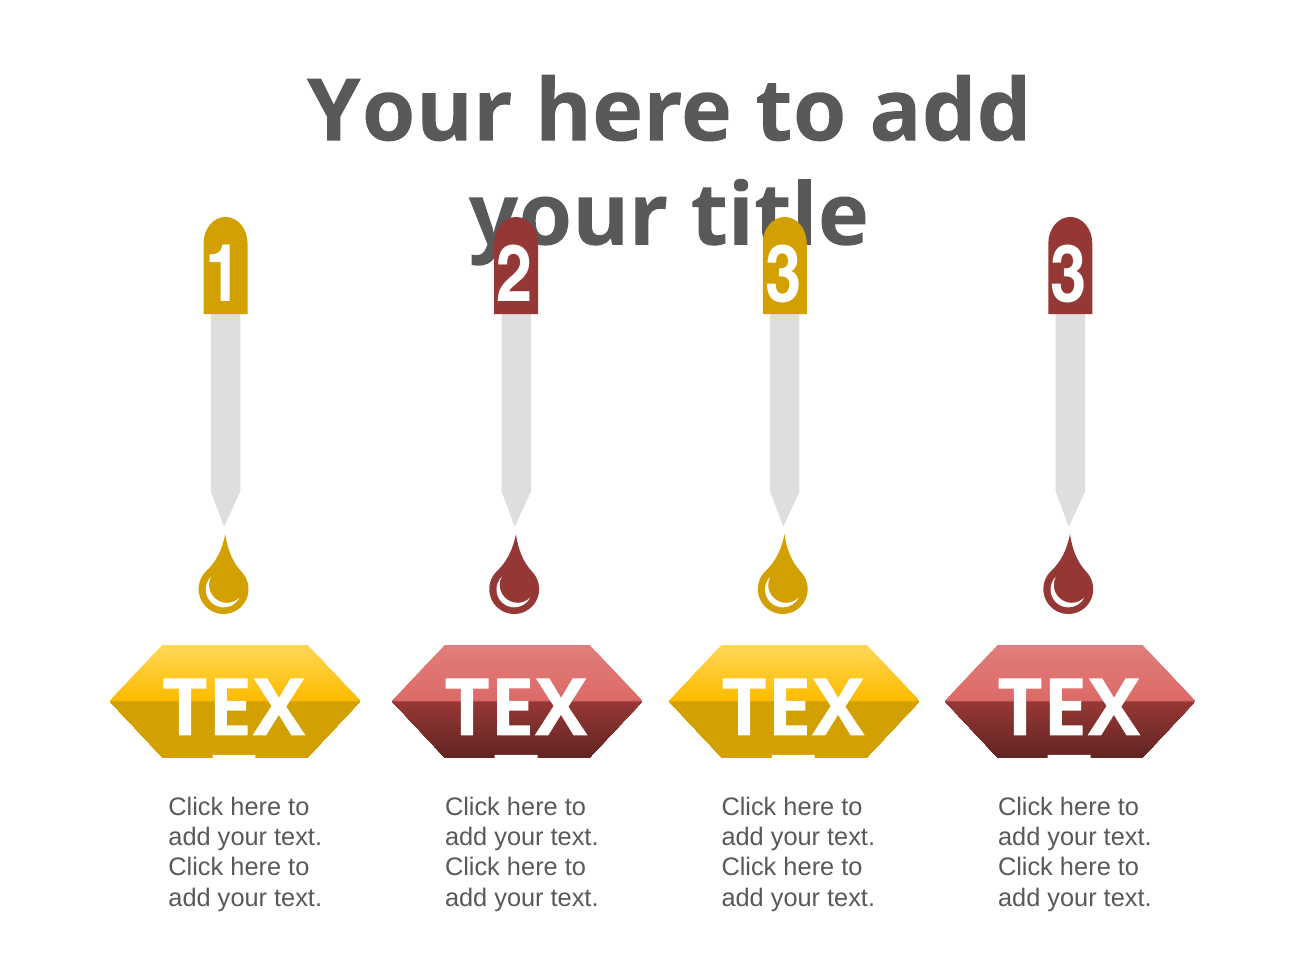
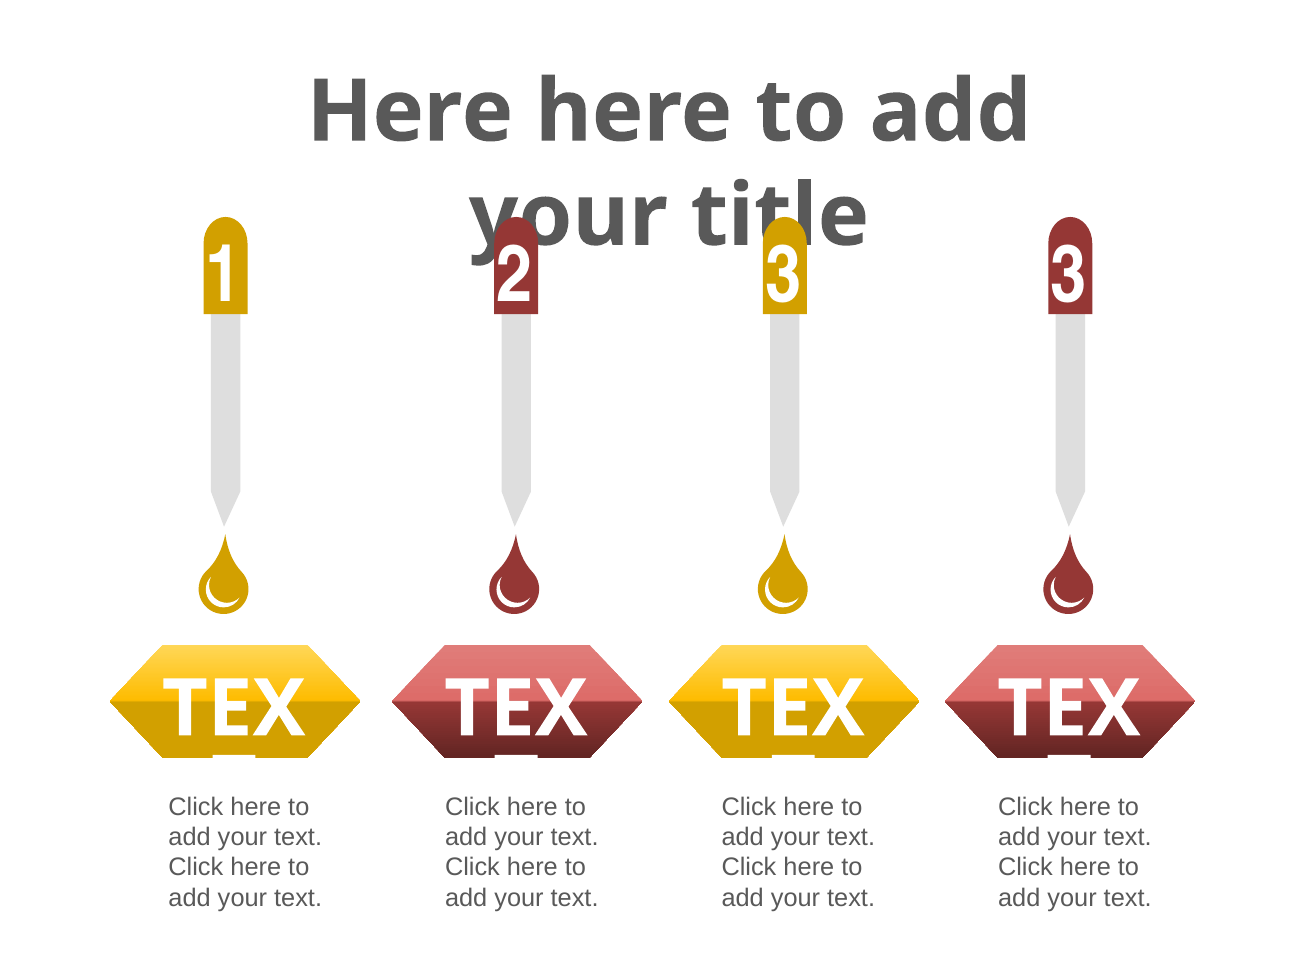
Your: Your -> Here (410, 112)
